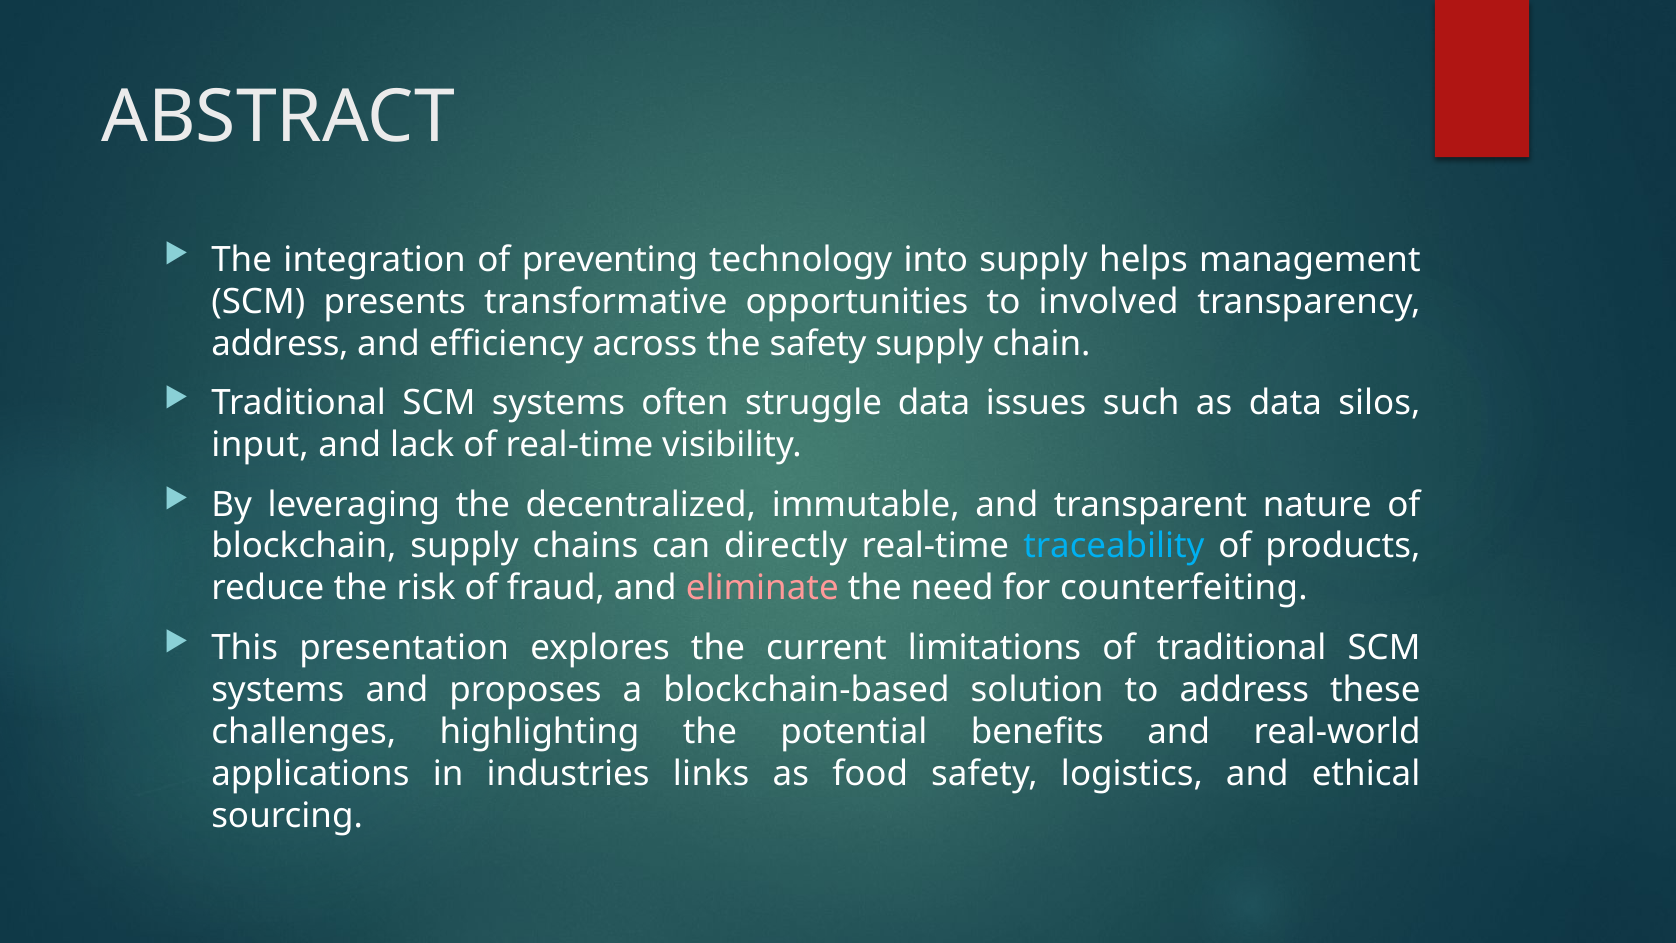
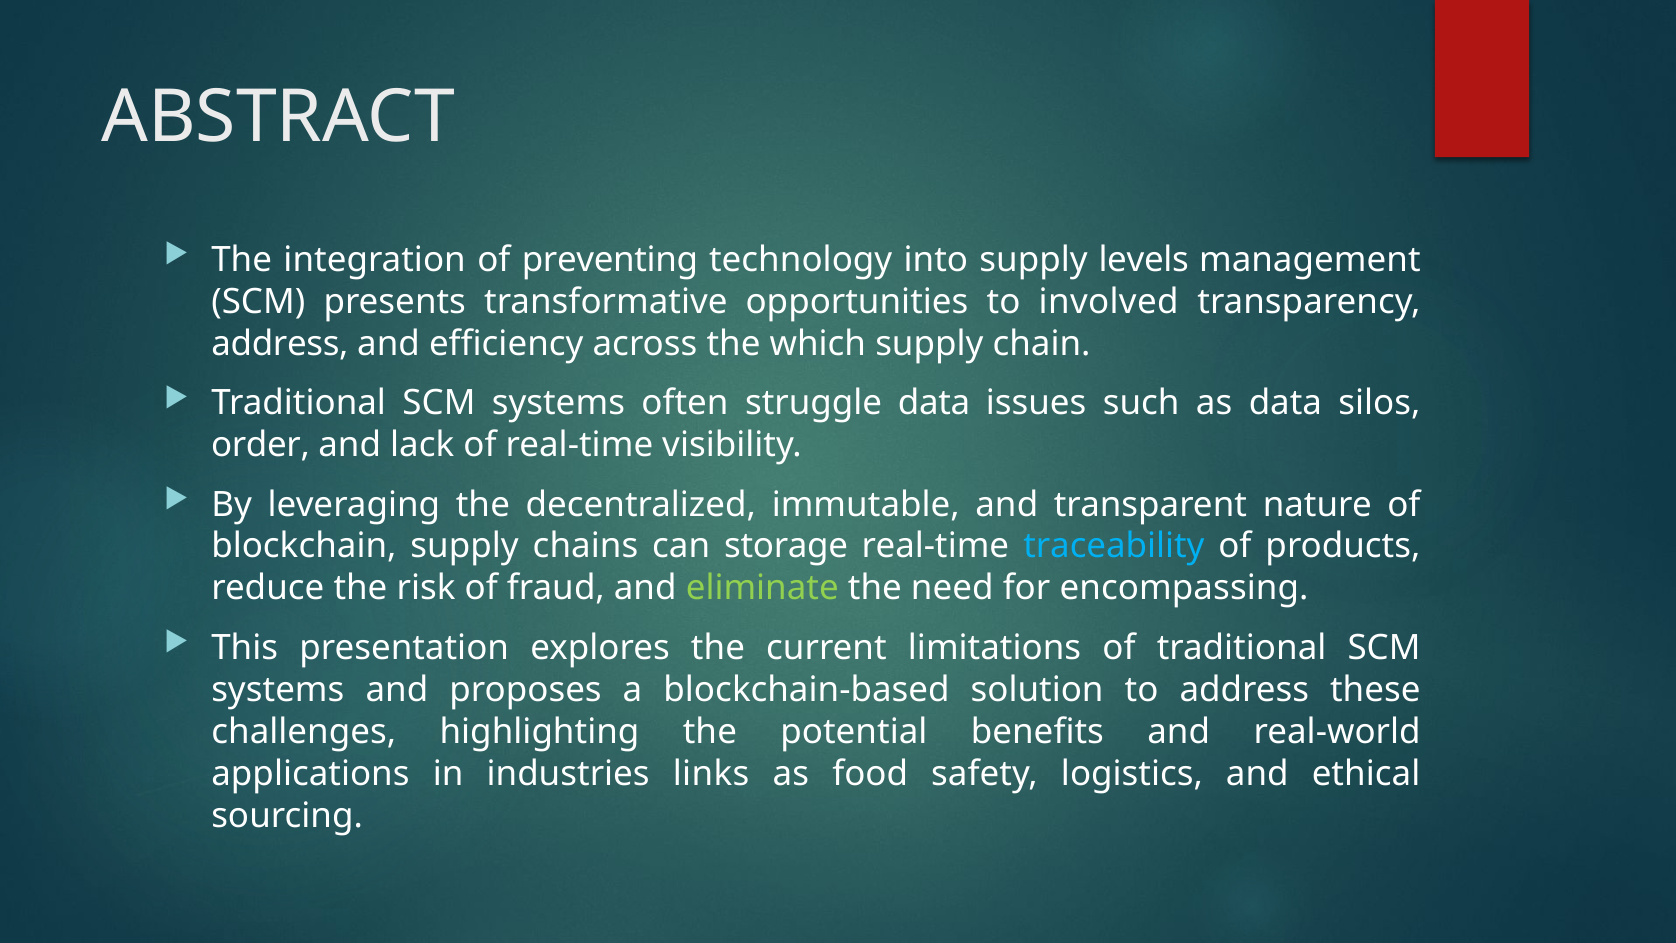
helps: helps -> levels (1144, 260)
the safety: safety -> which (818, 343)
input: input -> order (260, 445)
directly: directly -> storage (786, 546)
eliminate colour: pink -> light green (762, 588)
counterfeiting: counterfeiting -> encompassing (1184, 588)
